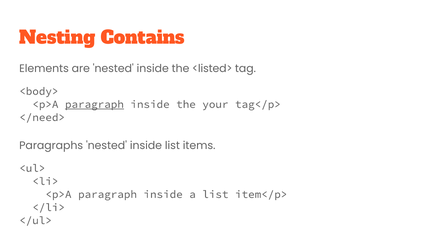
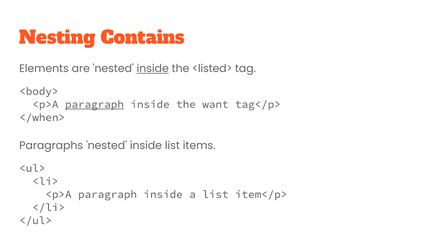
inside underline: none -> present (153, 69)
your: your -> want (215, 104)
</need>: </need> -> </when> (42, 117)
